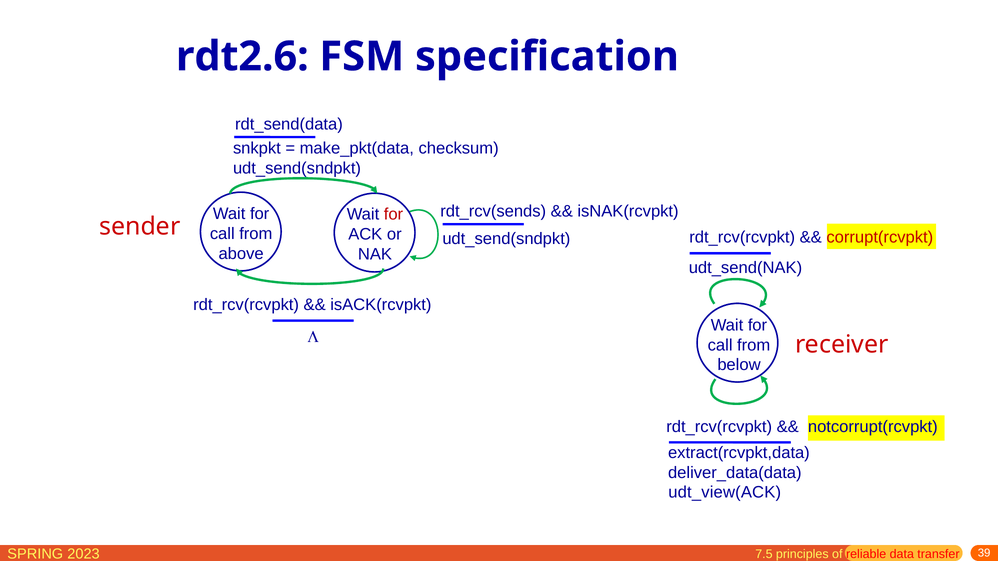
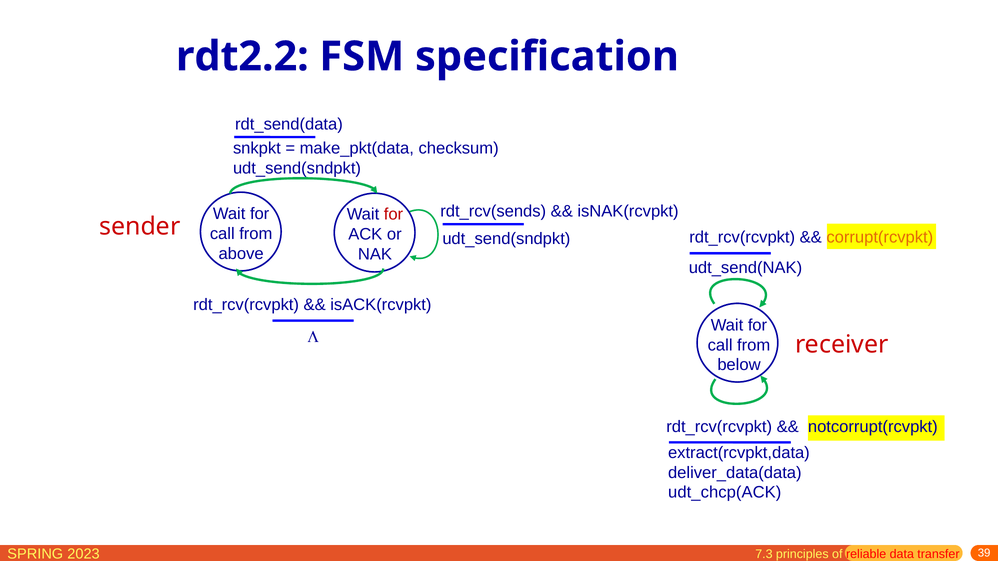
rdt2.6: rdt2.6 -> rdt2.2 (242, 57)
corrupt(rcvpkt colour: red -> orange (880, 238)
udt_view(ACK: udt_view(ACK -> udt_chcp(ACK (725, 493)
7.5: 7.5 -> 7.3 (764, 554)
